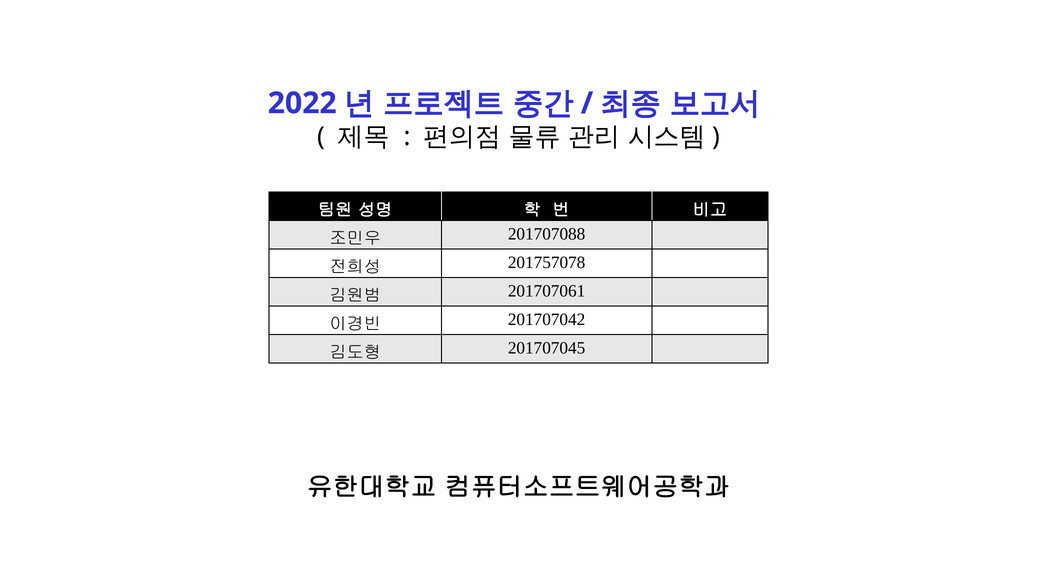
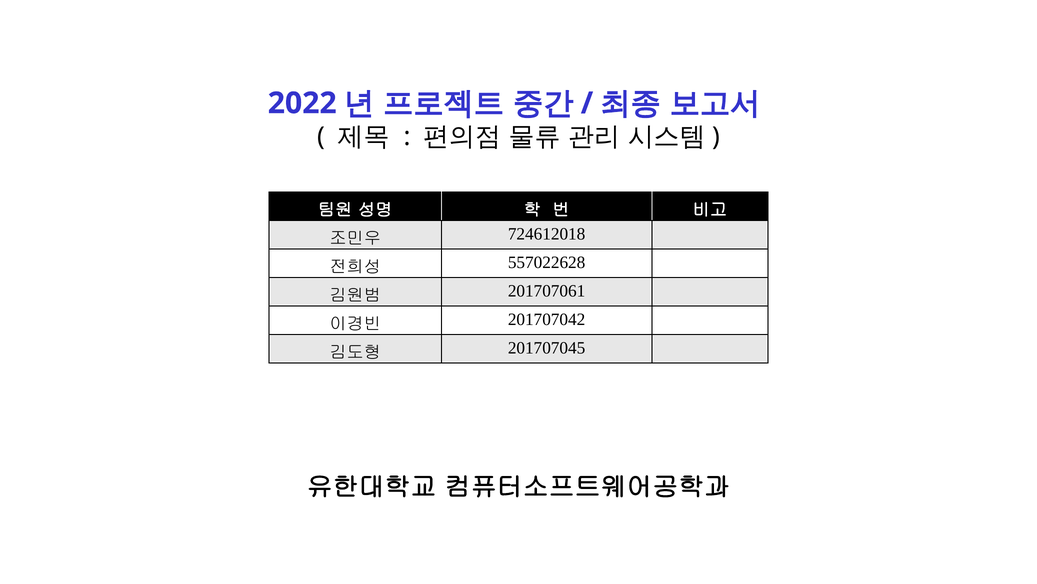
201707088: 201707088 -> 724612018 (547, 234)
201757078: 201757078 -> 557022628 (547, 262)
